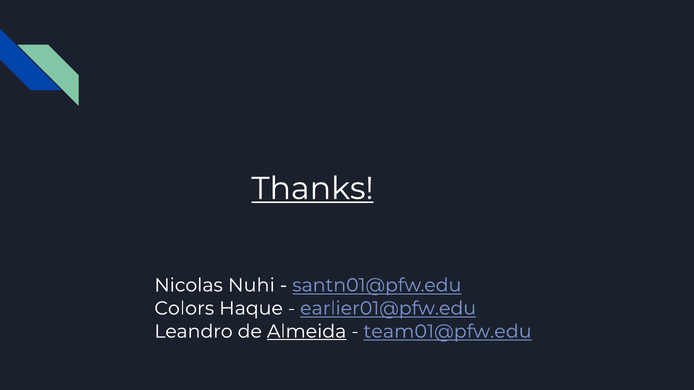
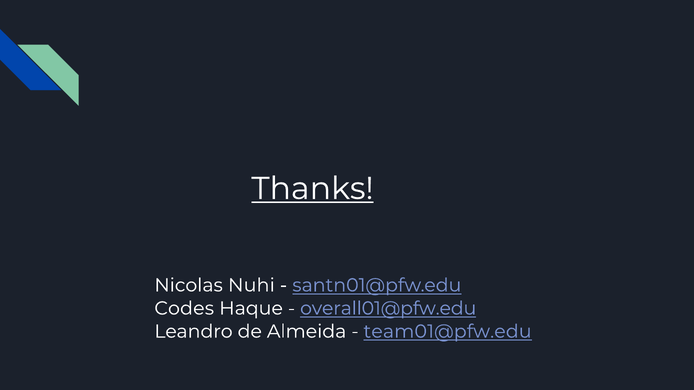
Colors: Colors -> Codes (184, 309)
earlier01@pfw.edu: earlier01@pfw.edu -> overall01@pfw.edu (388, 309)
Almeida underline: present -> none (307, 332)
